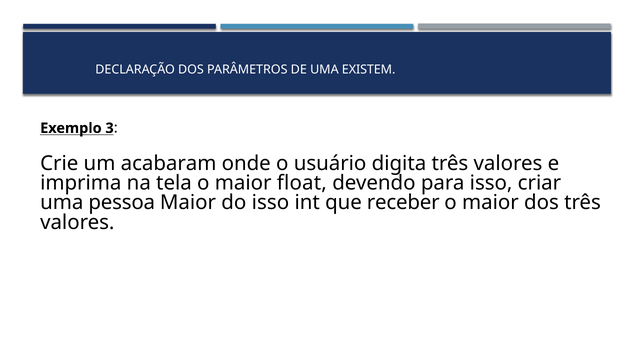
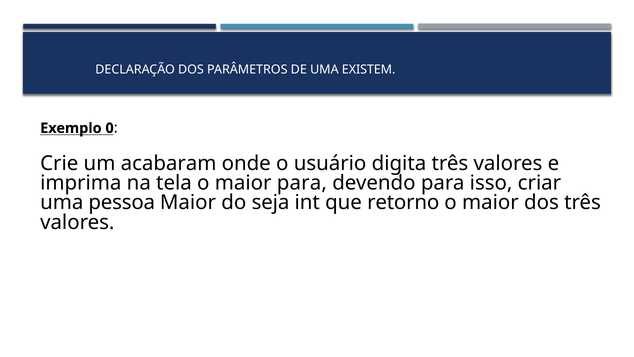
3: 3 -> 0 (110, 128)
maior float: float -> para (302, 183)
do isso: isso -> seja (271, 202)
receber: receber -> retorno (403, 202)
